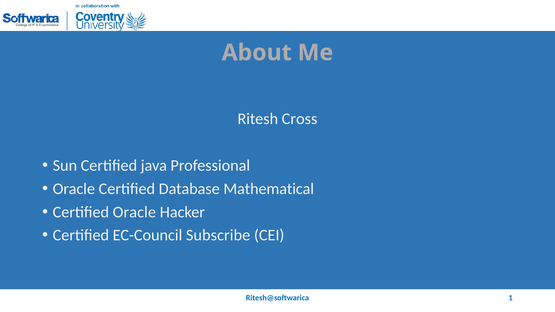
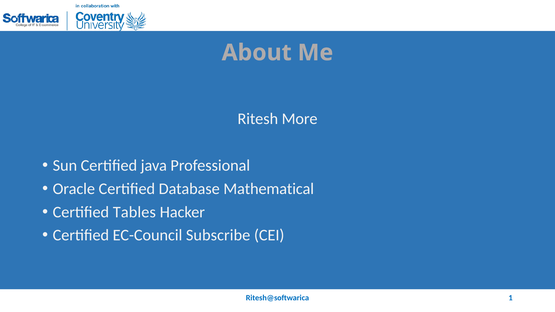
Cross: Cross -> More (300, 119)
Certified Oracle: Oracle -> Tables (134, 212)
